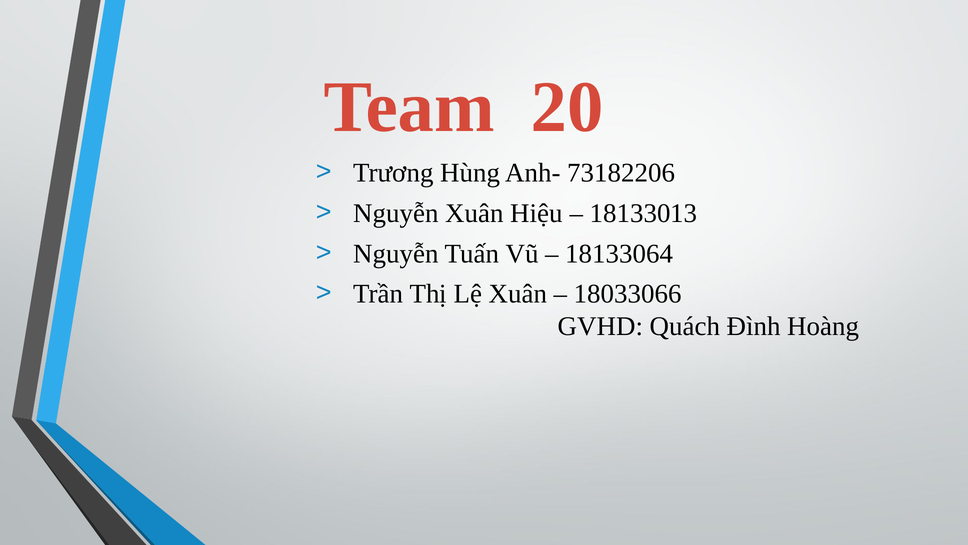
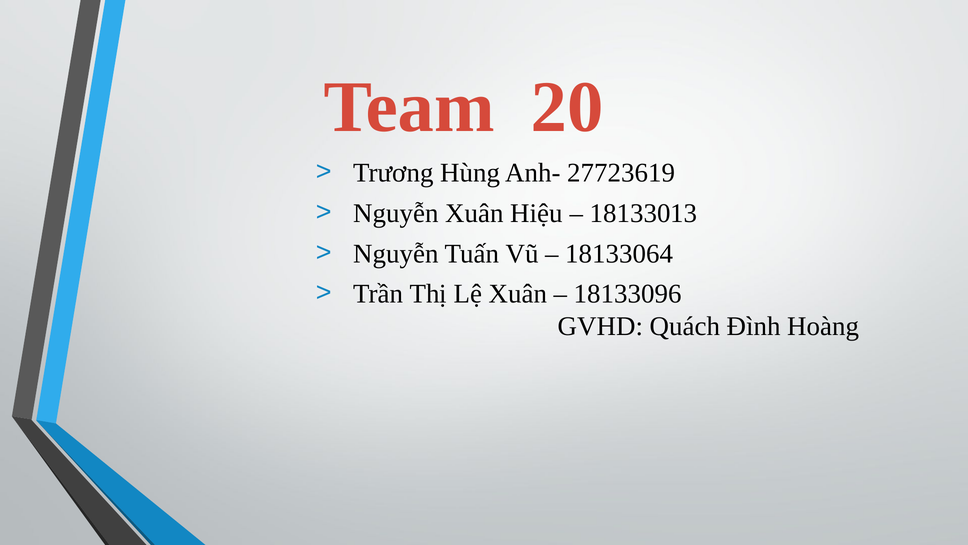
73182206: 73182206 -> 27723619 (621, 173)
18033066: 18033066 -> 18133096 (628, 294)
